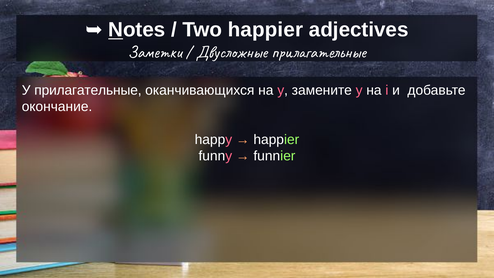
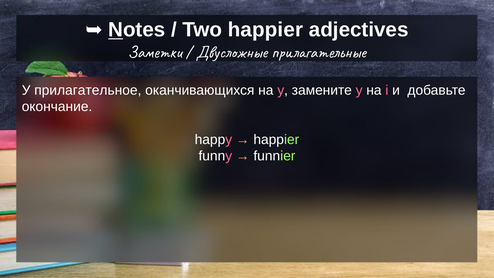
У прилагательные: прилагательные -> прилагательное (88, 90)
